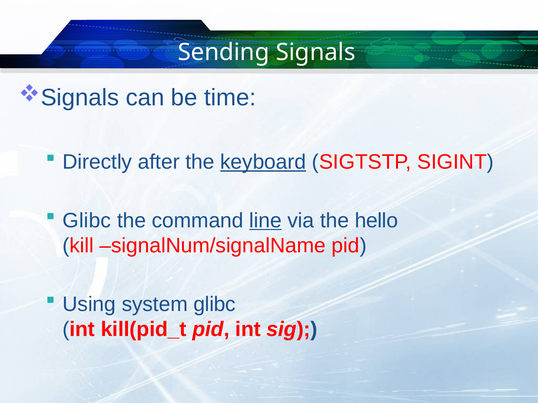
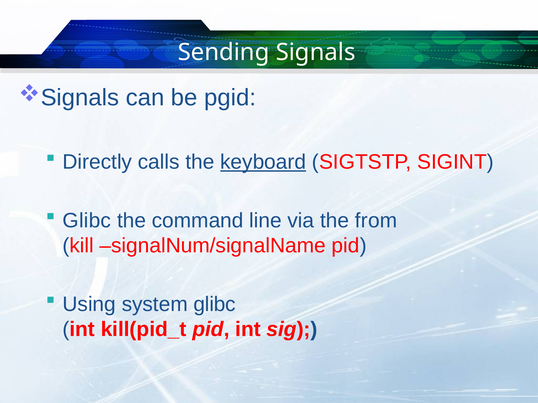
time: time -> pgid (230, 98)
after: after -> calls (159, 162)
line underline: present -> none (266, 221)
hello: hello -> from (376, 221)
